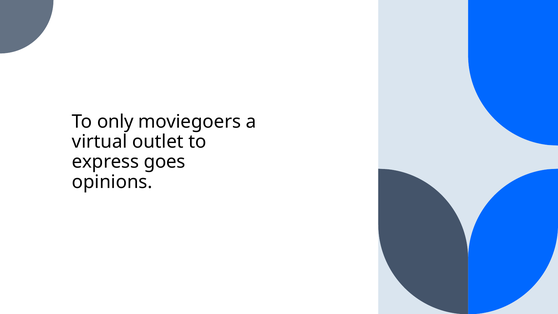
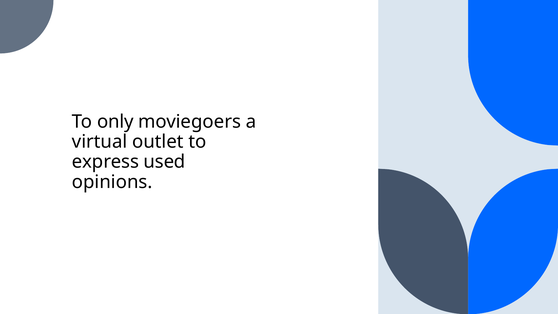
goes: goes -> used (165, 162)
